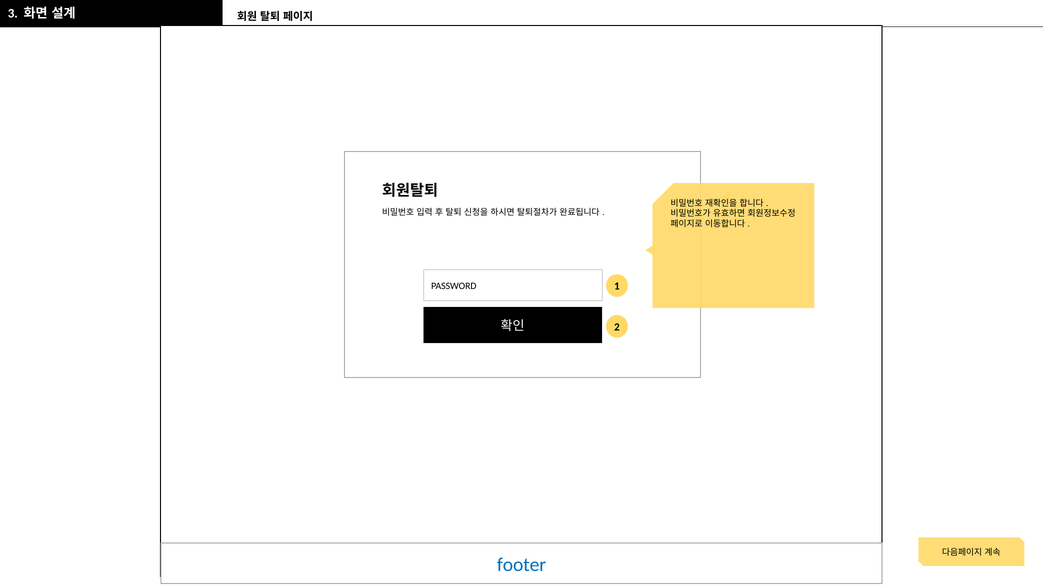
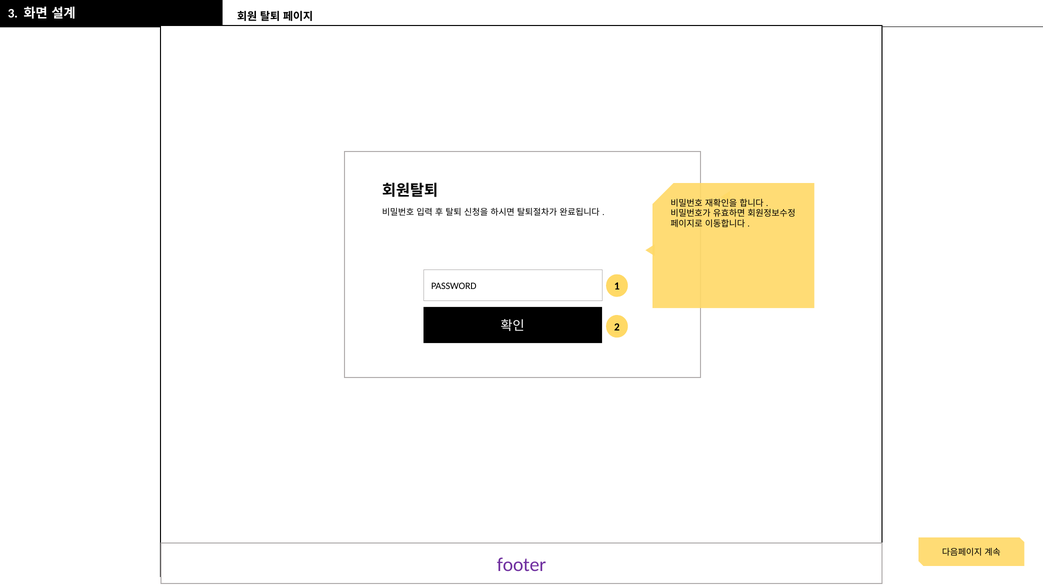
footer colour: blue -> purple (522, 565)
